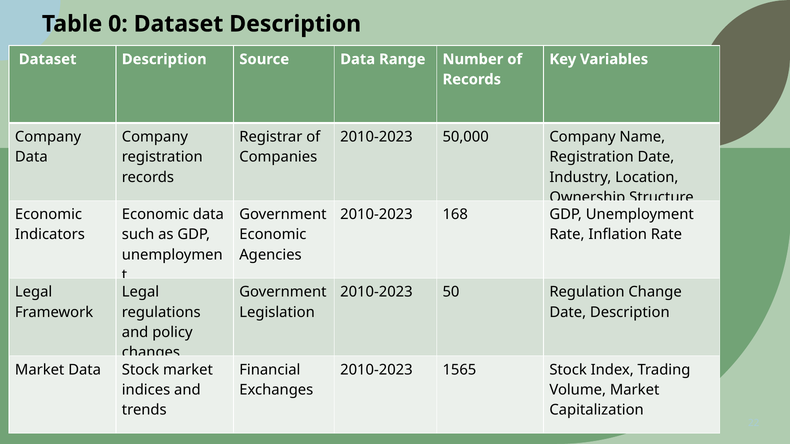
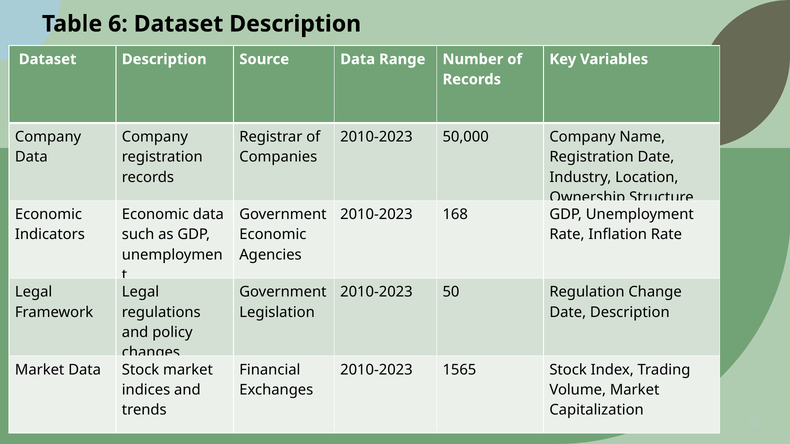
0: 0 -> 6 (118, 24)
